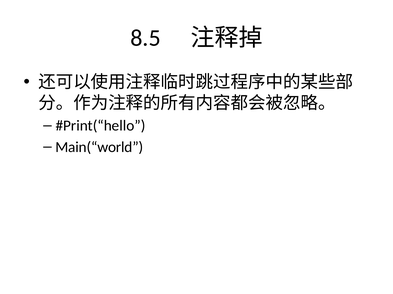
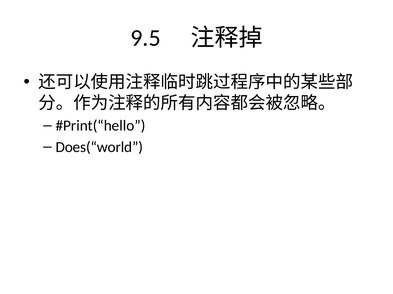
8.5: 8.5 -> 9.5 (146, 38)
Main(“world: Main(“world -> Does(“world (99, 147)
